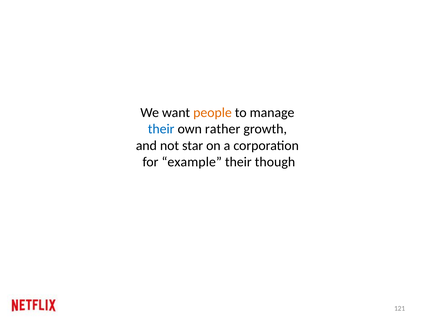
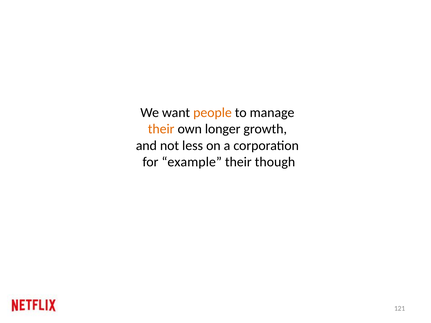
their colour: blue -> orange (161, 129)
rather: rather -> longer (223, 129)
star: star -> less (193, 146)
